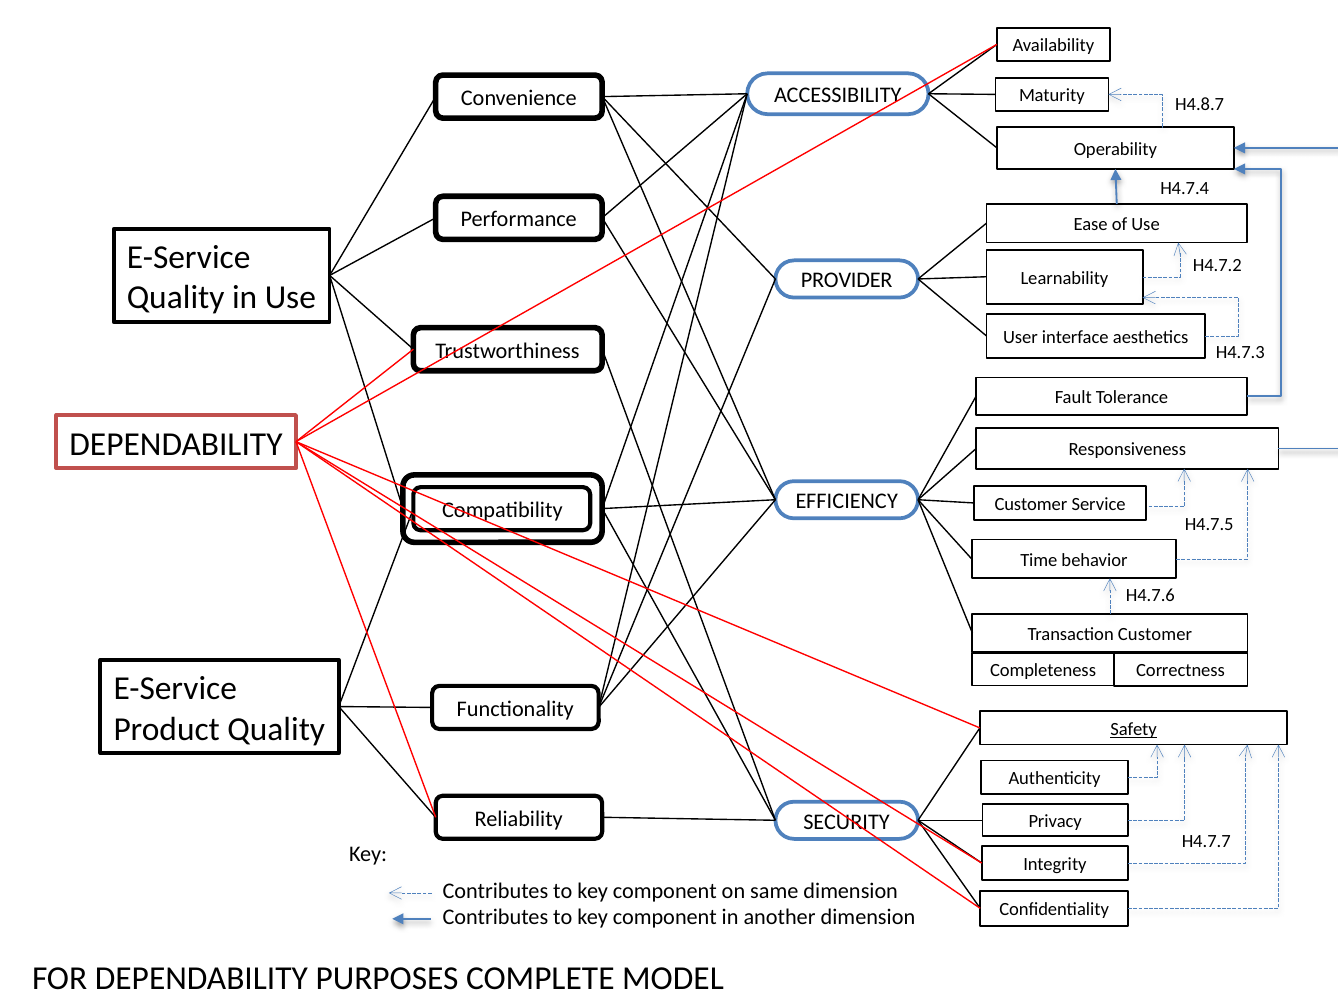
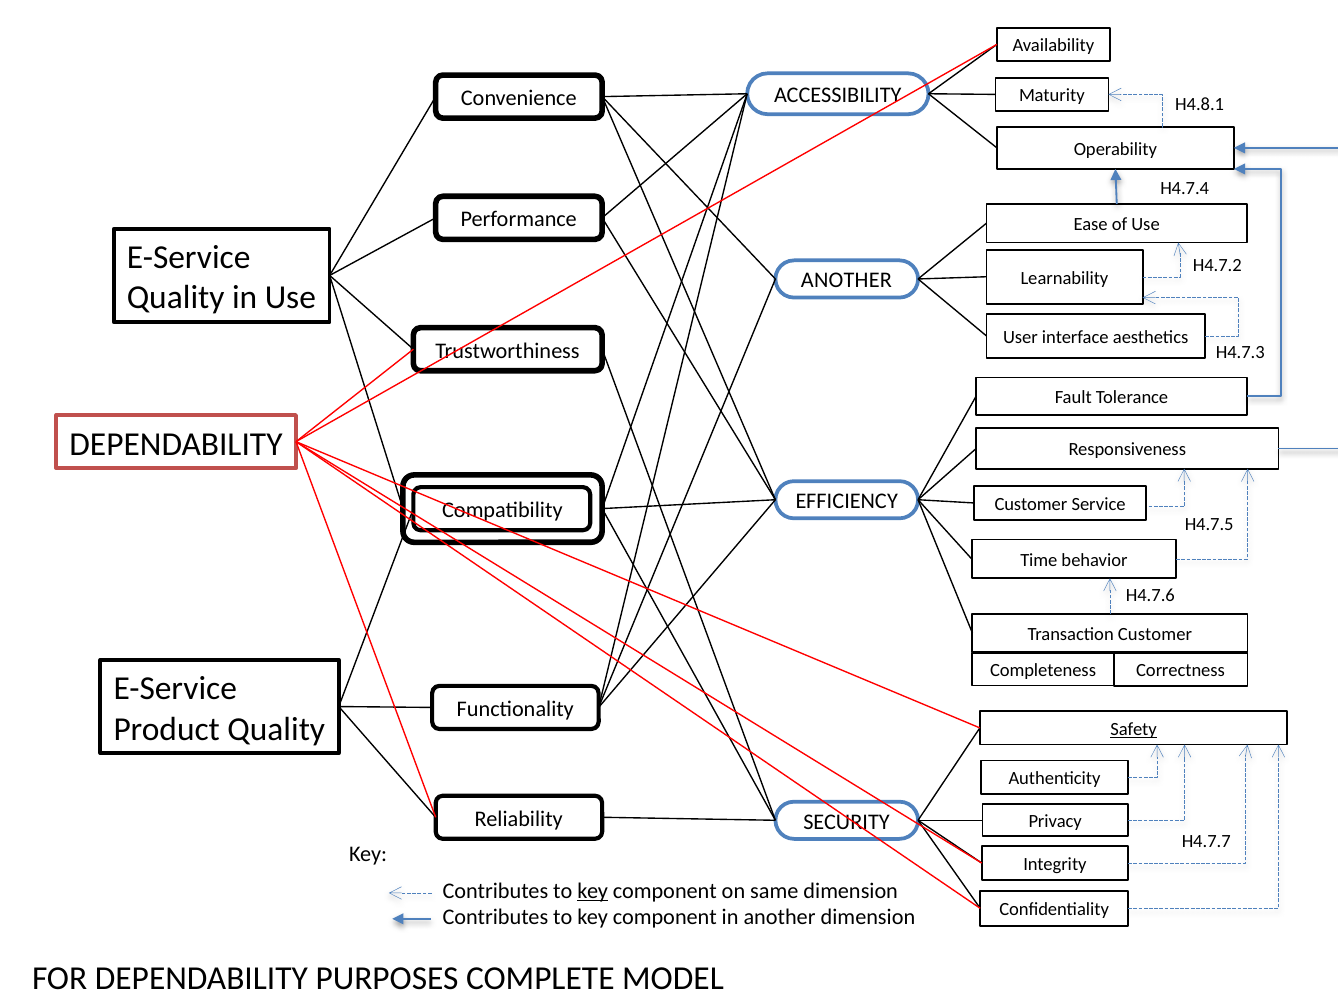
H4.8.7: H4.8.7 -> H4.8.1 (1200, 104)
PROVIDER: PROVIDER -> ANOTHER (846, 280)
key underline: none -> present (593, 890)
